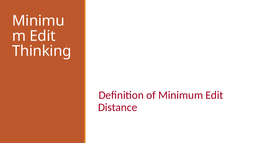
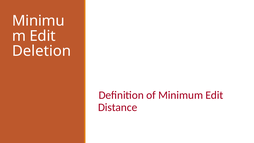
Thinking: Thinking -> Deletion (42, 51)
